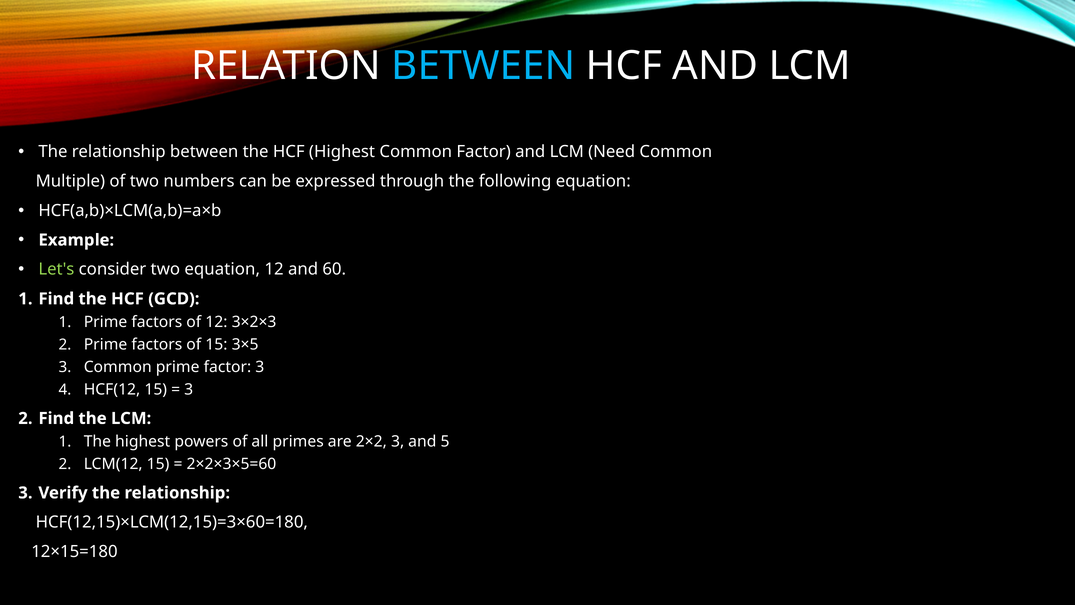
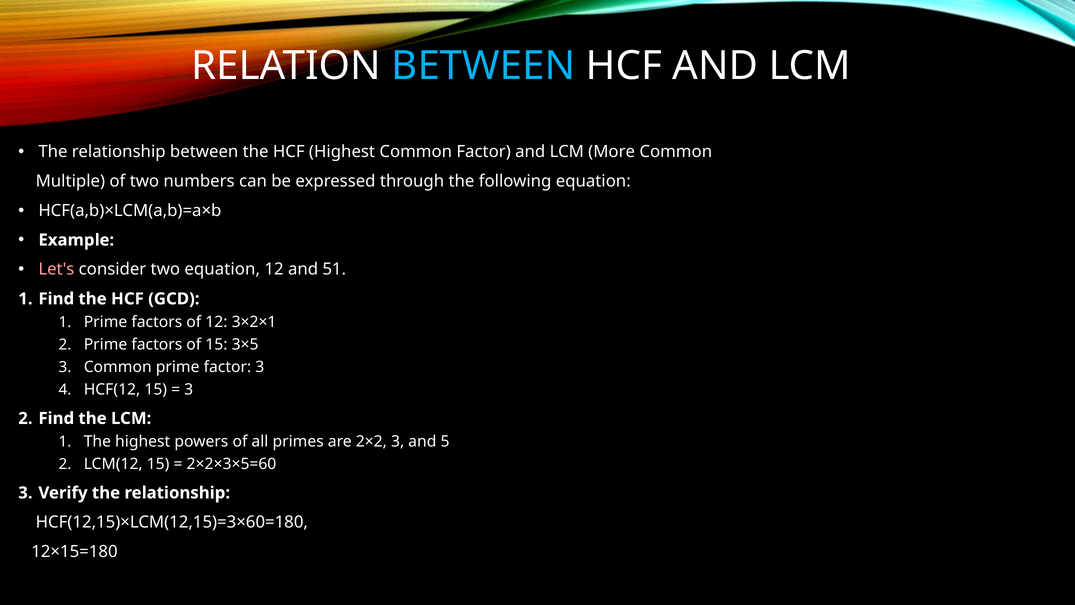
Need: Need -> More (612, 152)
Let's colour: light green -> pink (56, 269)
60: 60 -> 51 (334, 269)
3×2×3: 3×2×3 -> 3×2×1 (254, 322)
